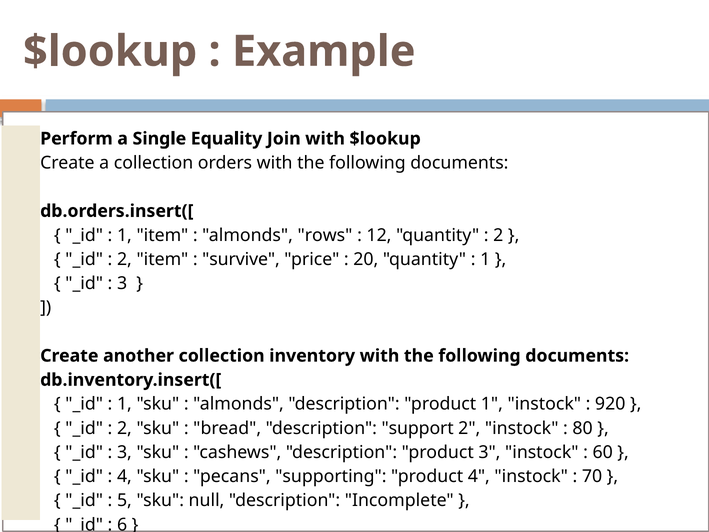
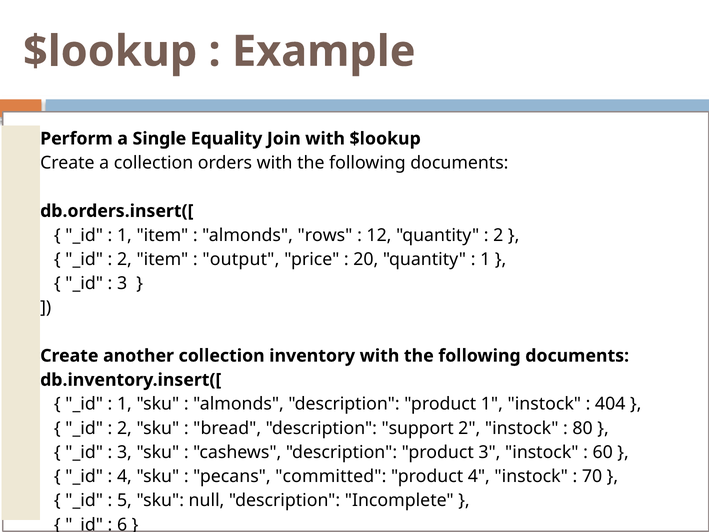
survive: survive -> output (241, 259)
920: 920 -> 404 (610, 404)
supporting: supporting -> committed (331, 476)
